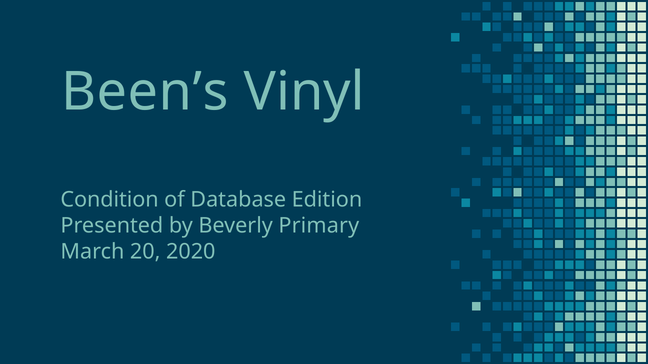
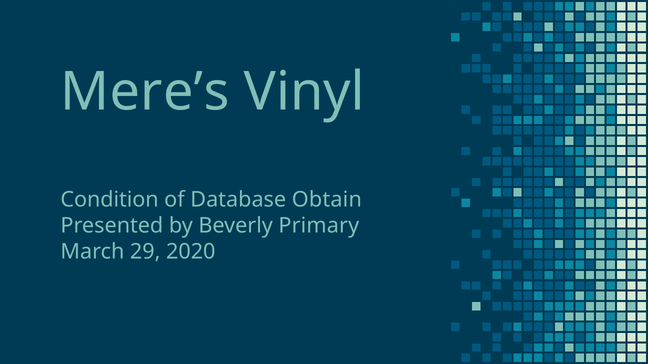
Been’s: Been’s -> Mere’s (145, 92)
Edition: Edition -> Obtain (327, 200)
20: 20 -> 29 (145, 252)
